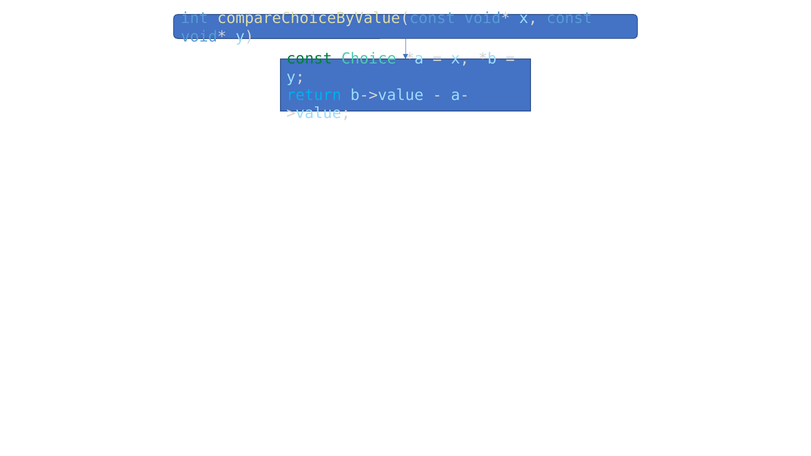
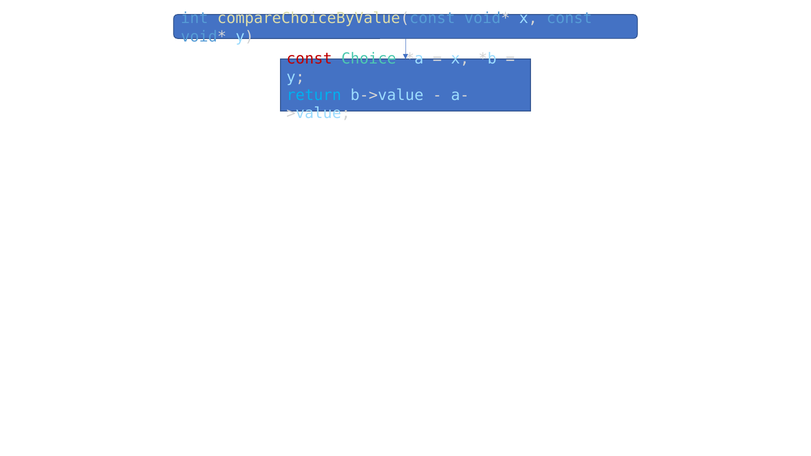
const colour: green -> red (309, 59)
